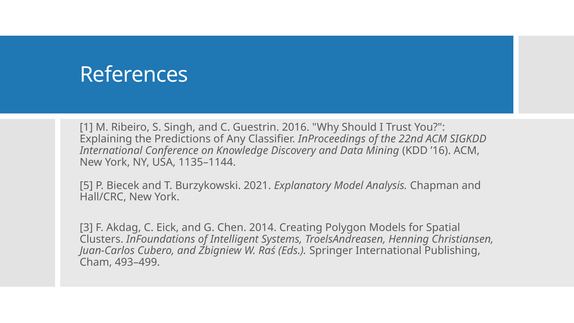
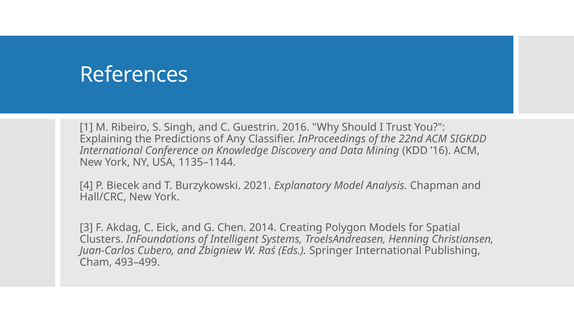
5: 5 -> 4 (86, 185)
